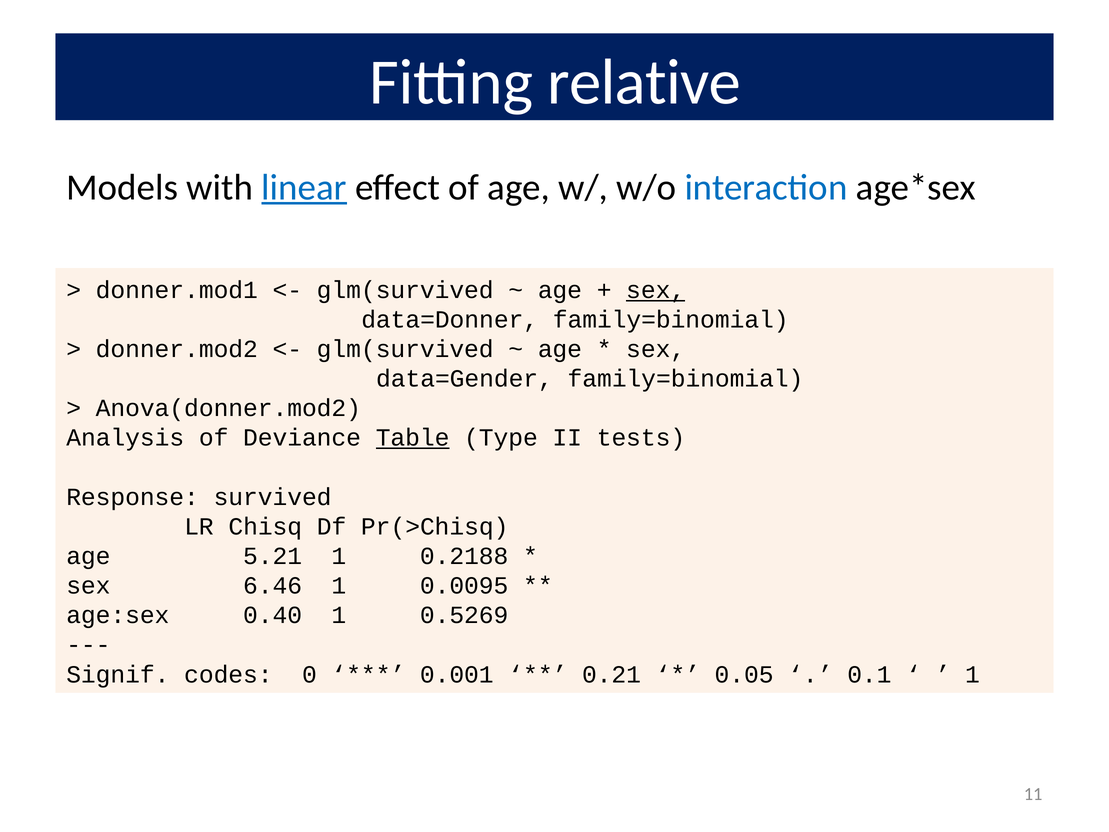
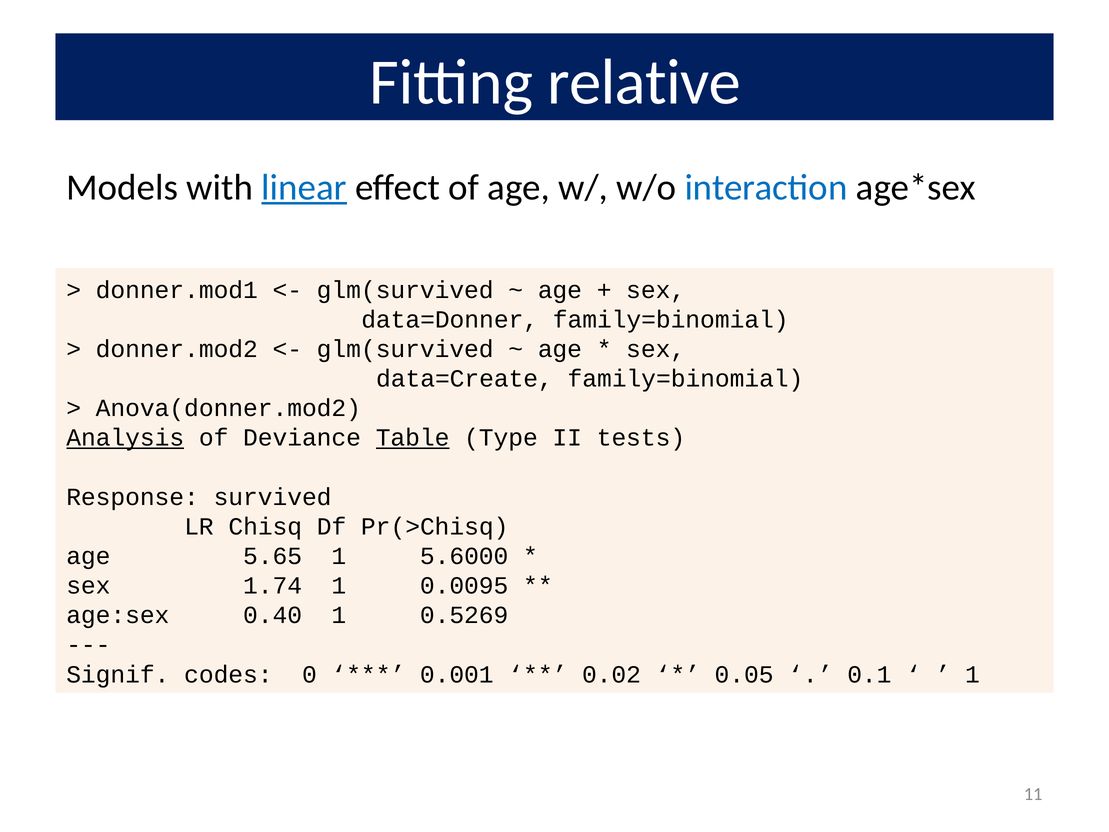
sex underline: present -> none (656, 290)
data=Gender: data=Gender -> data=Create (464, 379)
Analysis underline: none -> present (125, 438)
5.21: 5.21 -> 5.65 (273, 556)
0.2188: 0.2188 -> 5.6000 (464, 556)
6.46: 6.46 -> 1.74 (273, 585)
0.21: 0.21 -> 0.02 (611, 674)
